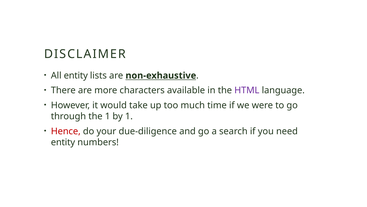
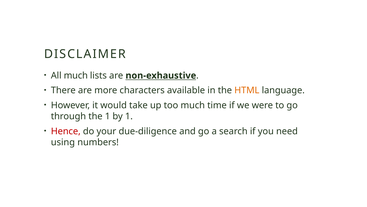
All entity: entity -> much (76, 75)
HTML colour: purple -> orange (247, 90)
entity: entity -> using (63, 142)
